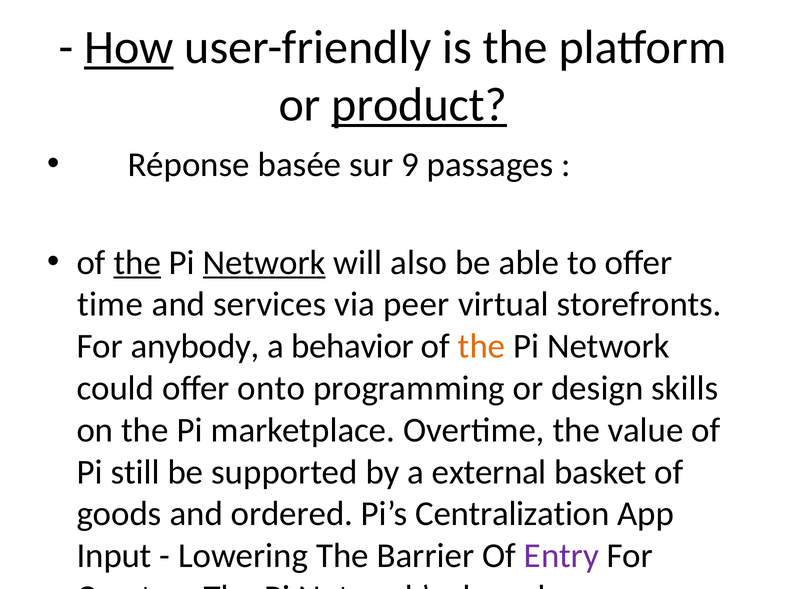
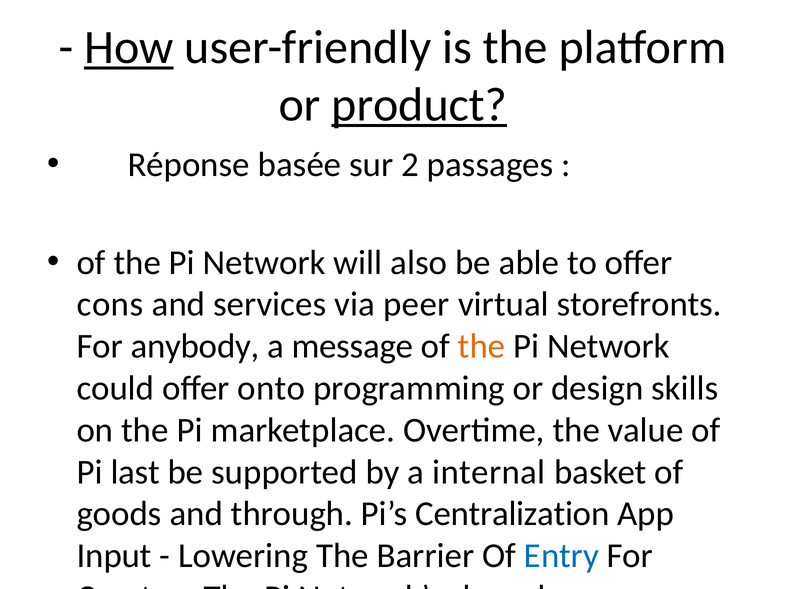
9: 9 -> 2 (410, 165)
the underline: present -> none (137, 263)
Network underline: present -> none (264, 263)
time: time -> cons (110, 305)
behavior: behavior -> message (352, 347)
still: still -> last (135, 472)
external: external -> internal (489, 472)
and ordered: ordered -> through (292, 514)
Entry colour: purple -> blue (561, 556)
